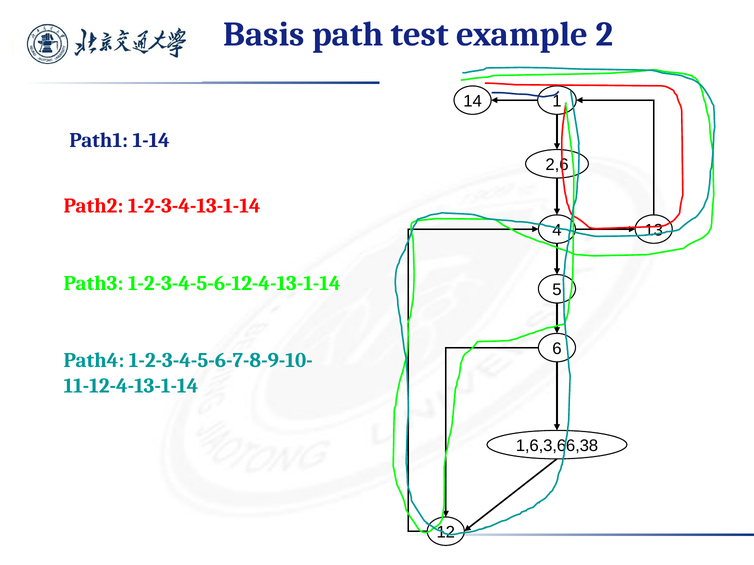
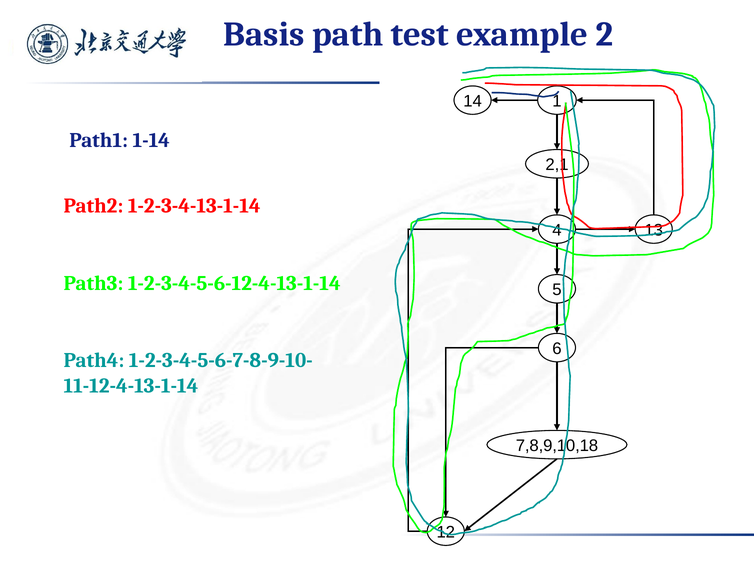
2,6: 2,6 -> 2,1 (557, 165)
1,6,3,66,38: 1,6,3,66,38 -> 7,8,9,10,18 (557, 446)
